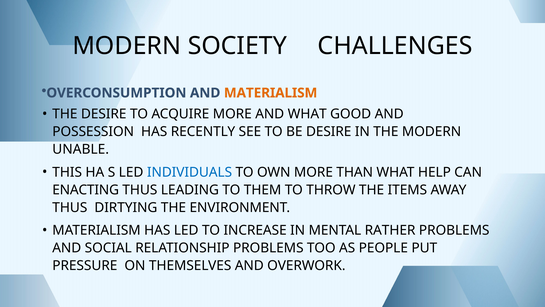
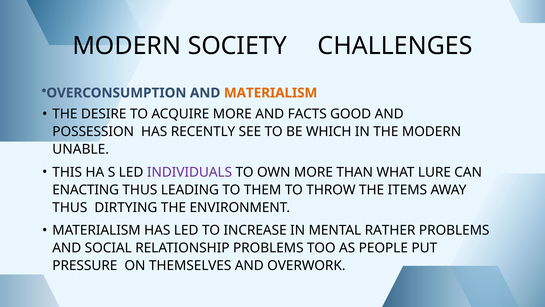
AND WHAT: WHAT -> FACTS (307, 114)
BE DESIRE: DESIRE -> WHICH (329, 132)
INDIVIDUALS colour: blue -> purple (190, 172)
HELP: HELP -> LURE (434, 172)
